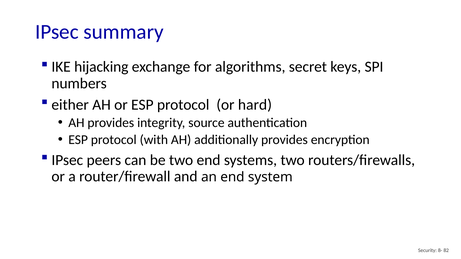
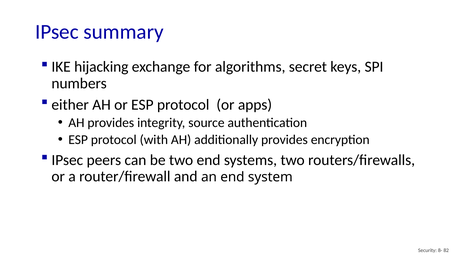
hard: hard -> apps (255, 105)
